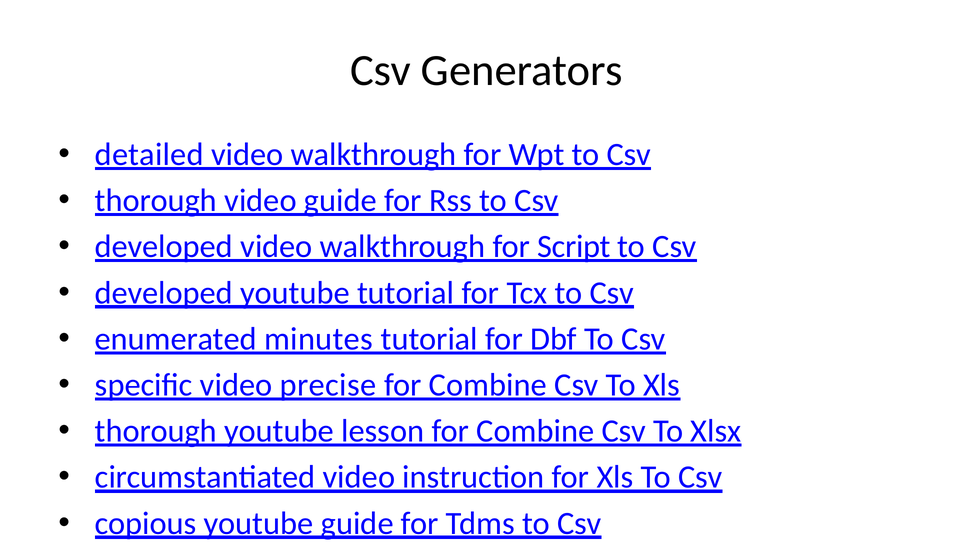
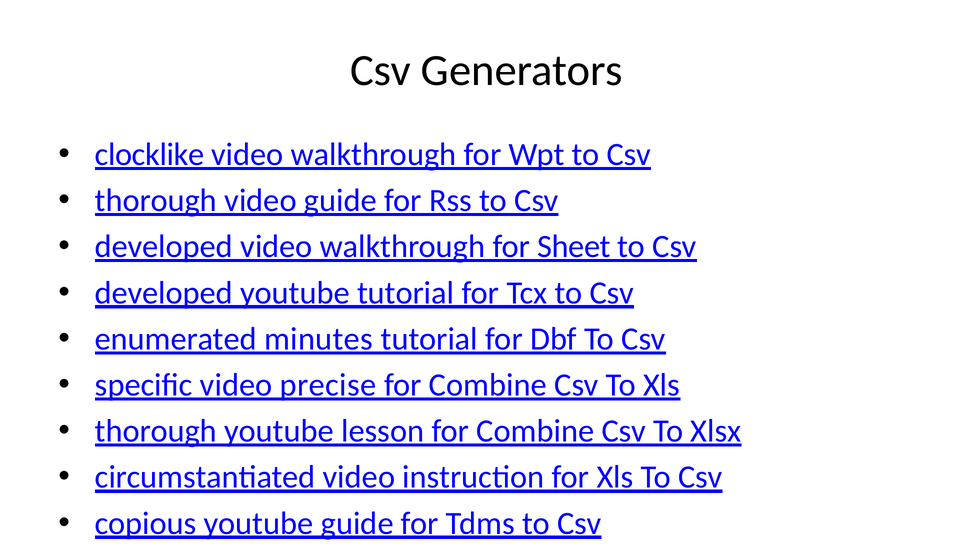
detailed: detailed -> clocklike (150, 154)
Script: Script -> Sheet (574, 246)
